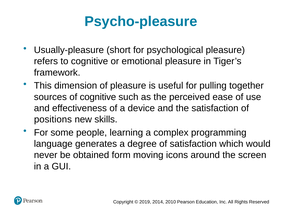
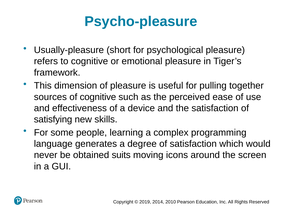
positions: positions -> satisfying (53, 120)
form: form -> suits (121, 155)
